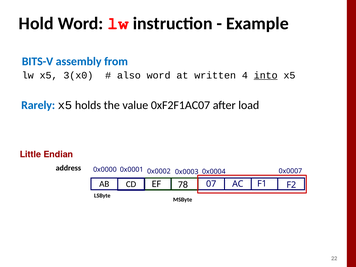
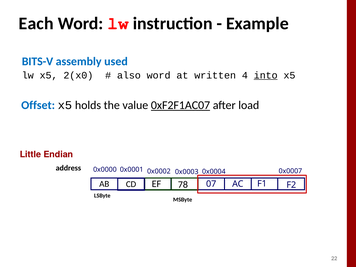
Hold: Hold -> Each (36, 23)
from: from -> used (116, 62)
3(x0: 3(x0 -> 2(x0 (78, 75)
Rarely: Rarely -> Offset (38, 105)
0xF2F1AC07 underline: none -> present (181, 105)
